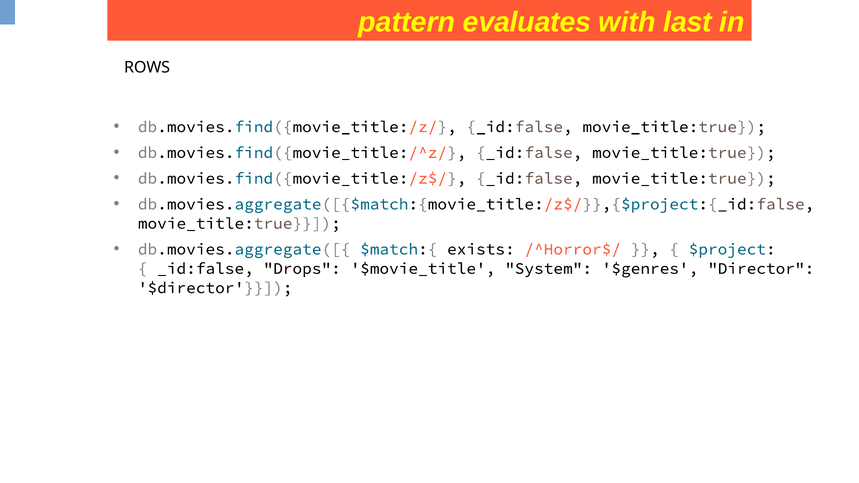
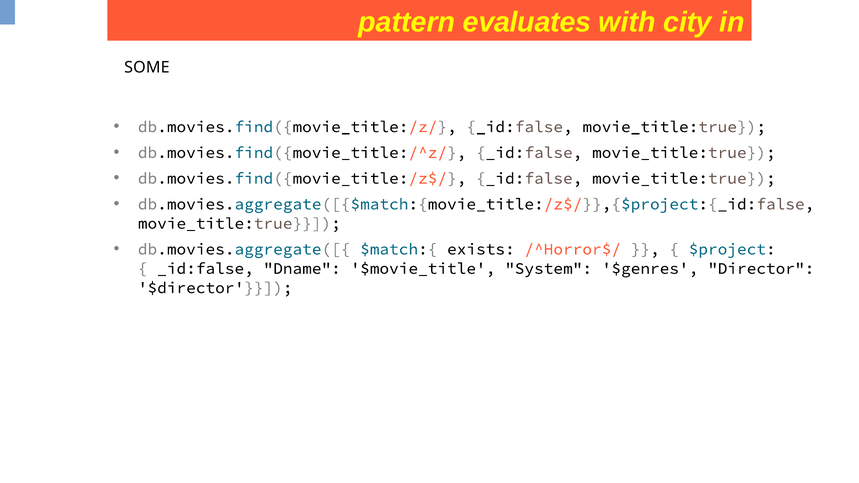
last: last -> city (688, 22)
ROWS: ROWS -> SOME (147, 68)
Drops: Drops -> Dname (302, 269)
